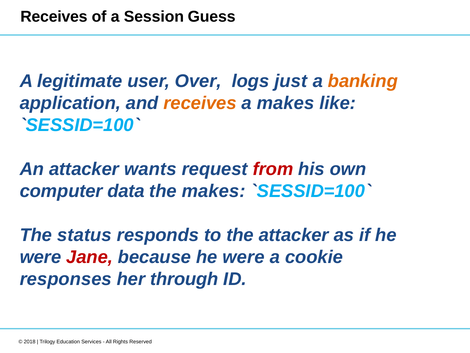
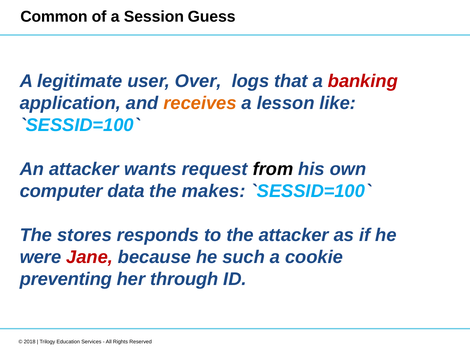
Receives: Receives -> Common (54, 17)
just: just -> that (291, 81)
banking colour: orange -> red (363, 81)
a makes: makes -> lesson (286, 103)
from colour: red -> black (273, 169)
status: status -> stores (85, 235)
because he were: were -> such (244, 257)
responses: responses -> preventing (66, 279)
